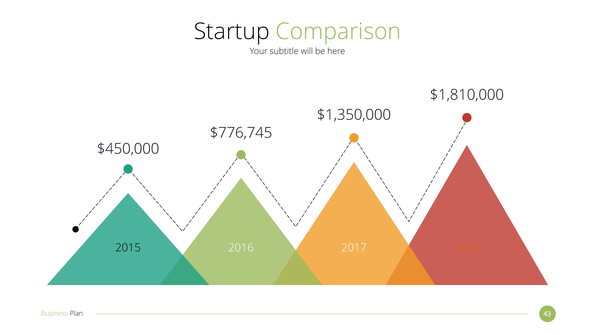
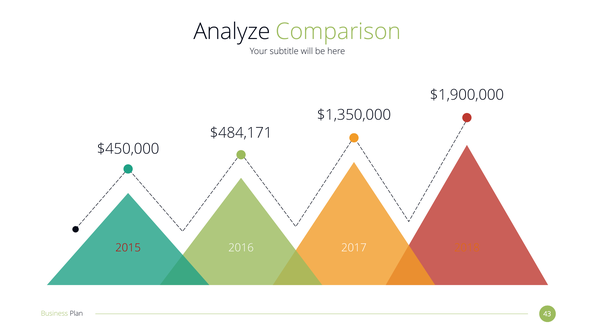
Startup: Startup -> Analyze (232, 32)
$1,810,000: $1,810,000 -> $1,900,000 (467, 95)
$776,745: $776,745 -> $484,171 (241, 133)
2015 colour: black -> red (128, 247)
